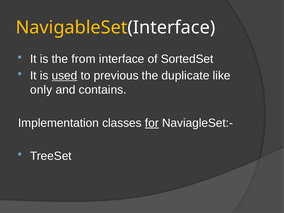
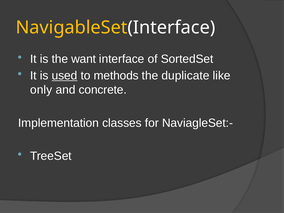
from: from -> want (84, 59)
previous: previous -> methods (116, 76)
contains: contains -> concrete (103, 90)
for underline: present -> none (152, 123)
